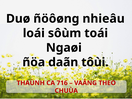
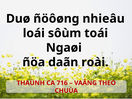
tôùi: tôùi -> roài (95, 62)
